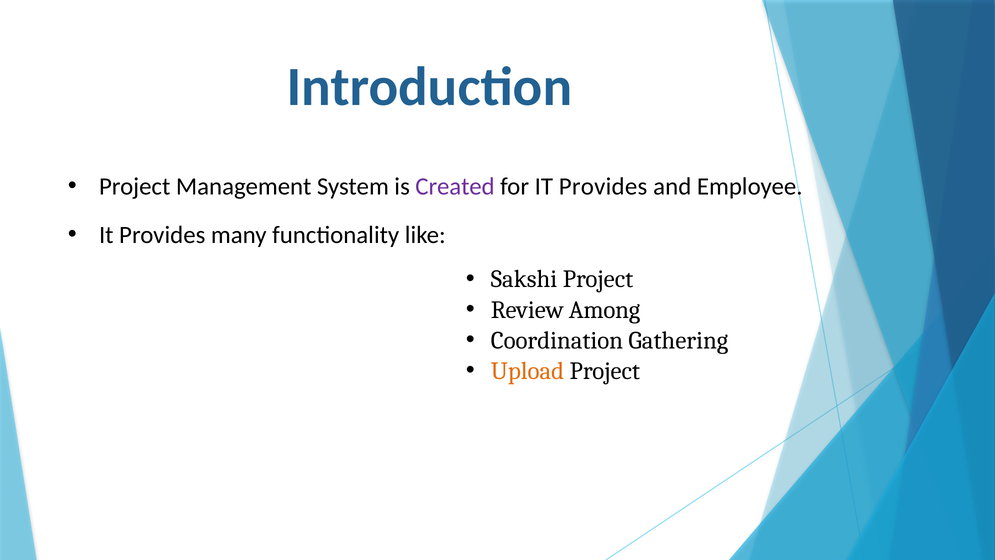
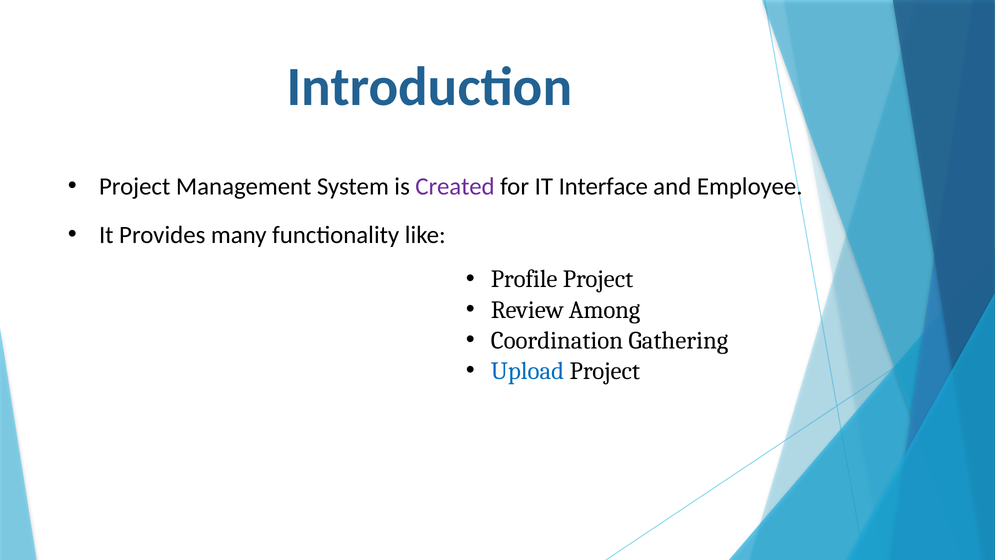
for IT Provides: Provides -> Interface (603, 187)
Sakshi: Sakshi -> Profile (524, 279)
Upload colour: orange -> blue (527, 371)
